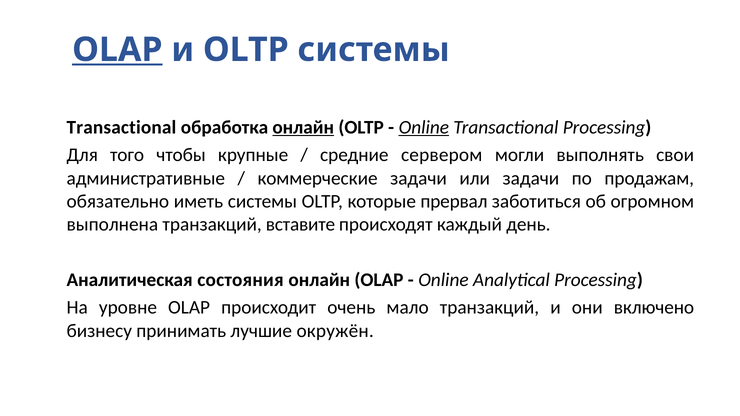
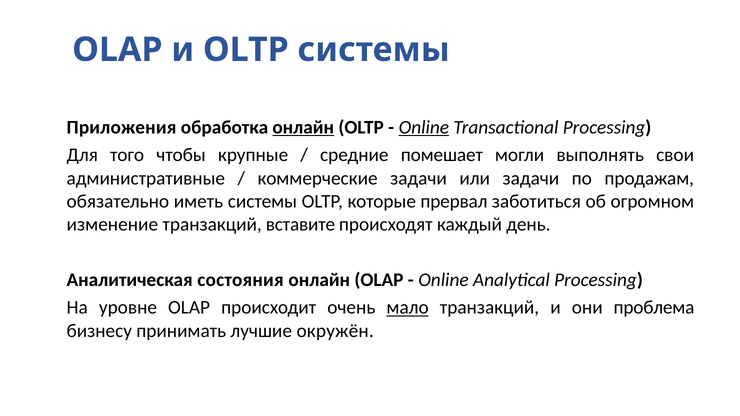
OLAP underline: present -> none (117, 50)
Transactional: Transactional -> Приложения (121, 127)
сервером: сервером -> помешает (442, 155)
выполнена: выполнена -> изменение (112, 225)
мало underline: none -> present (408, 308)
включено: включено -> проблема (654, 308)
